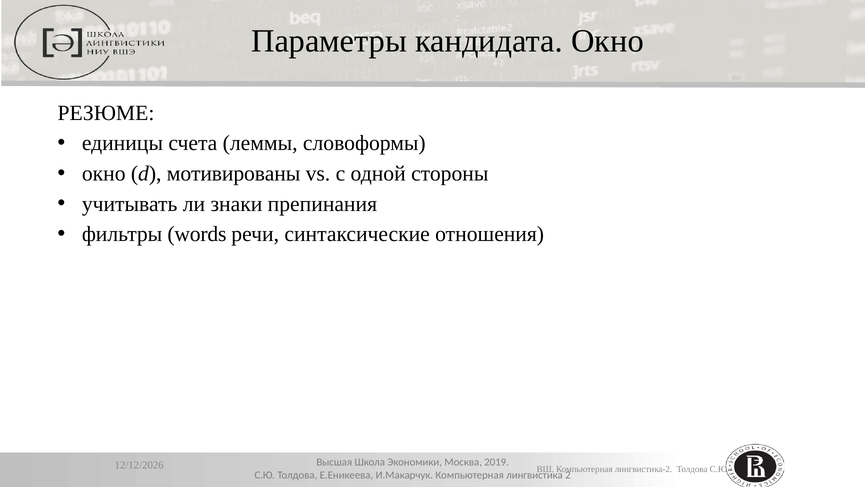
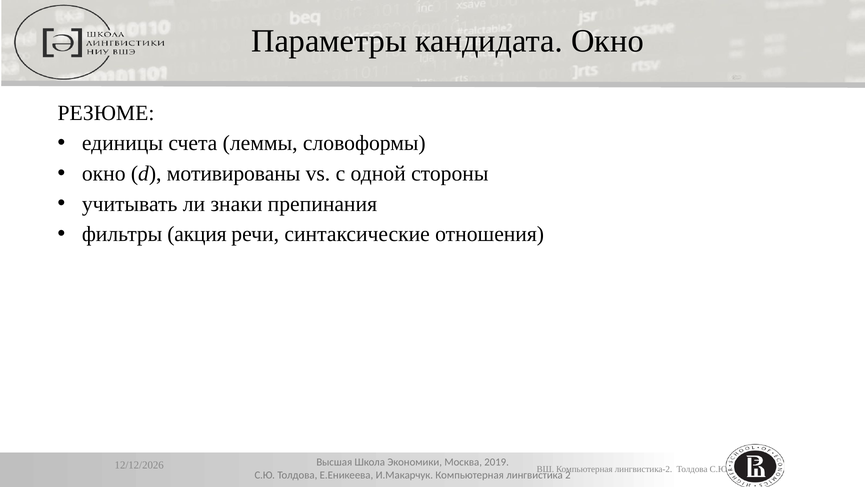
words: words -> акция (197, 234)
